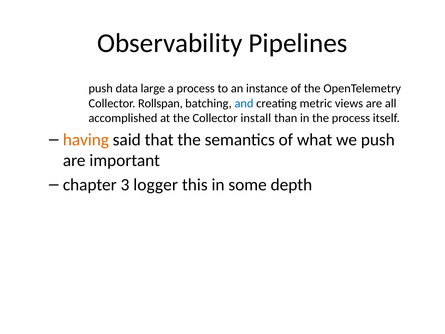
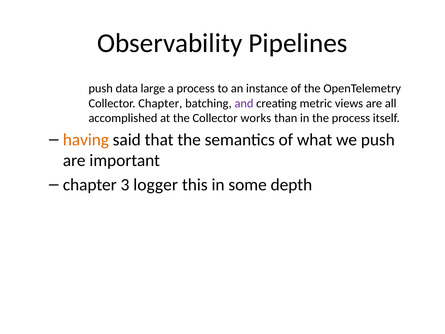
Collector Rollspan: Rollspan -> Chapter (160, 103)
and colour: blue -> purple (244, 103)
install: install -> works (256, 118)
